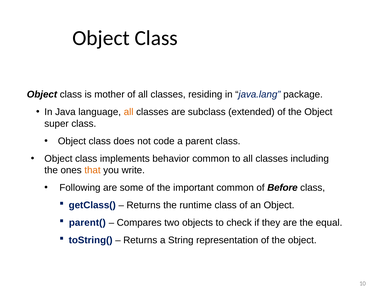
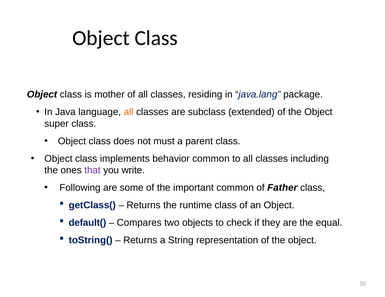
code: code -> must (164, 141)
that colour: orange -> purple (92, 171)
Before: Before -> Father (282, 188)
parent(: parent( -> default( (87, 223)
